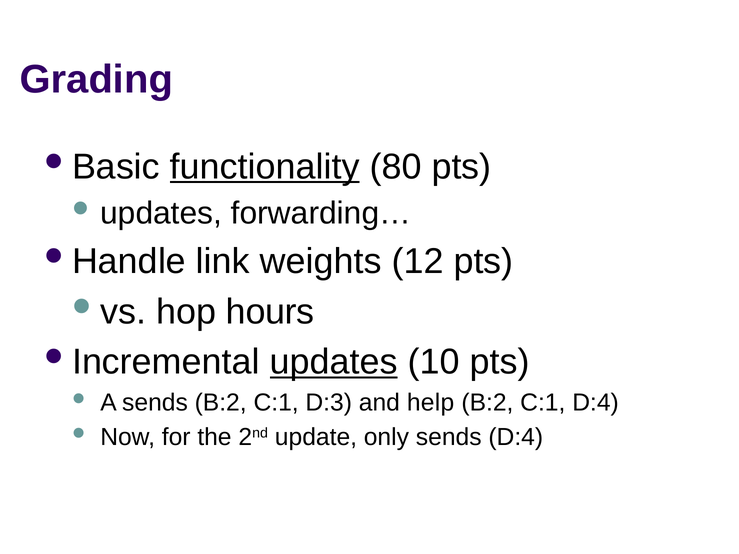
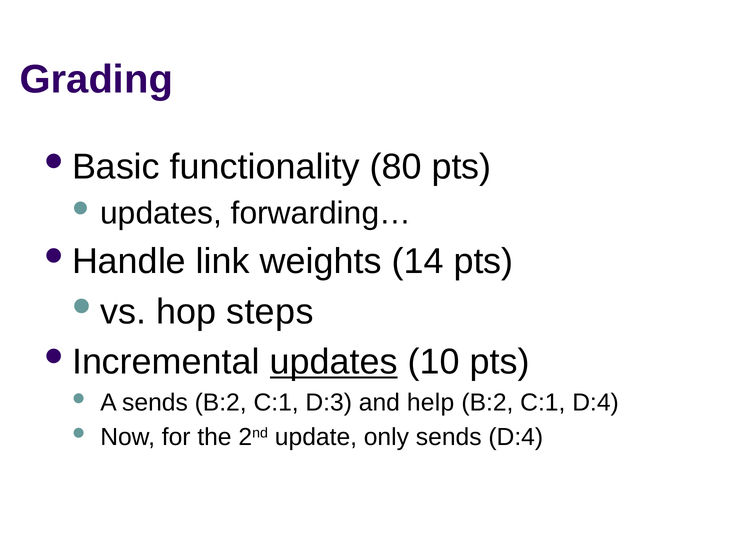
functionality underline: present -> none (265, 167)
12: 12 -> 14 (418, 262)
hours: hours -> steps (270, 312)
